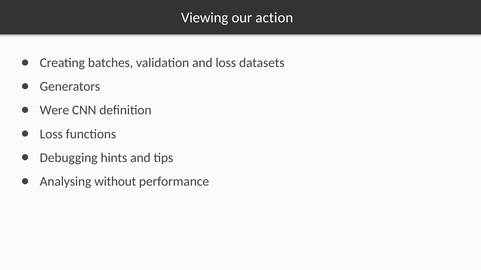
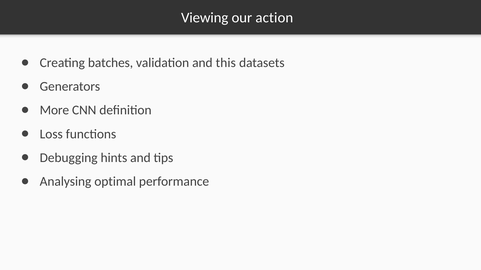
and loss: loss -> this (226, 63)
Were: Were -> More (54, 110)
without: without -> optimal (115, 182)
